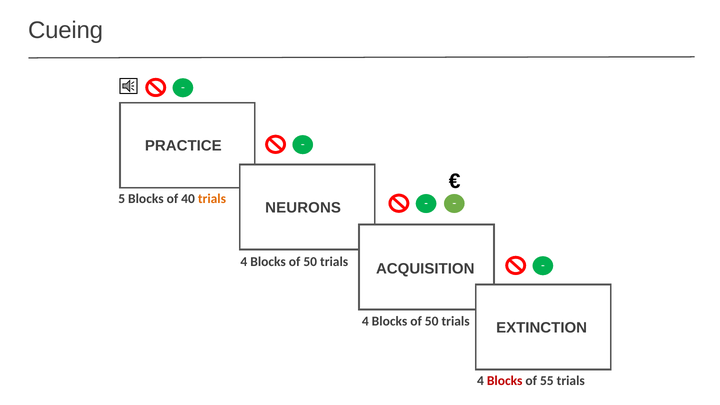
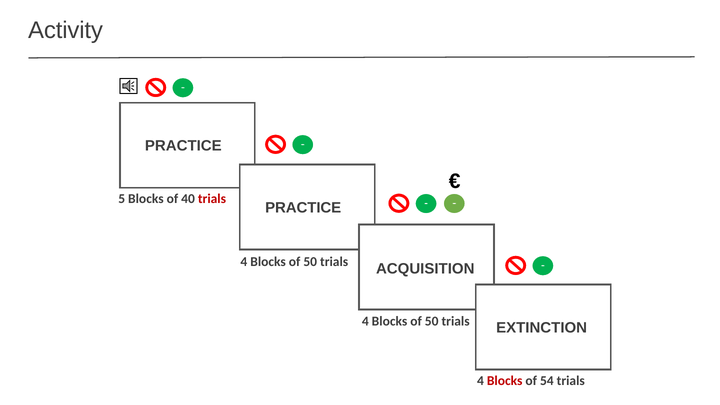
Cueing: Cueing -> Activity (66, 30)
trials colour: orange -> red (212, 199)
NEURONS: NEURONS -> PRACTICE (303, 208)
55: 55 -> 54 (547, 381)
